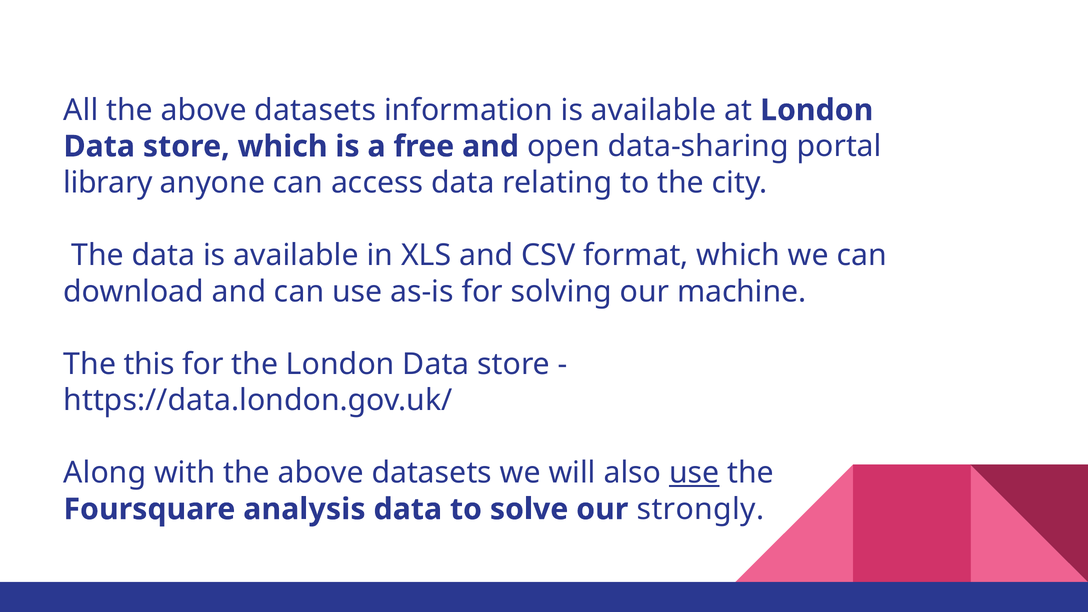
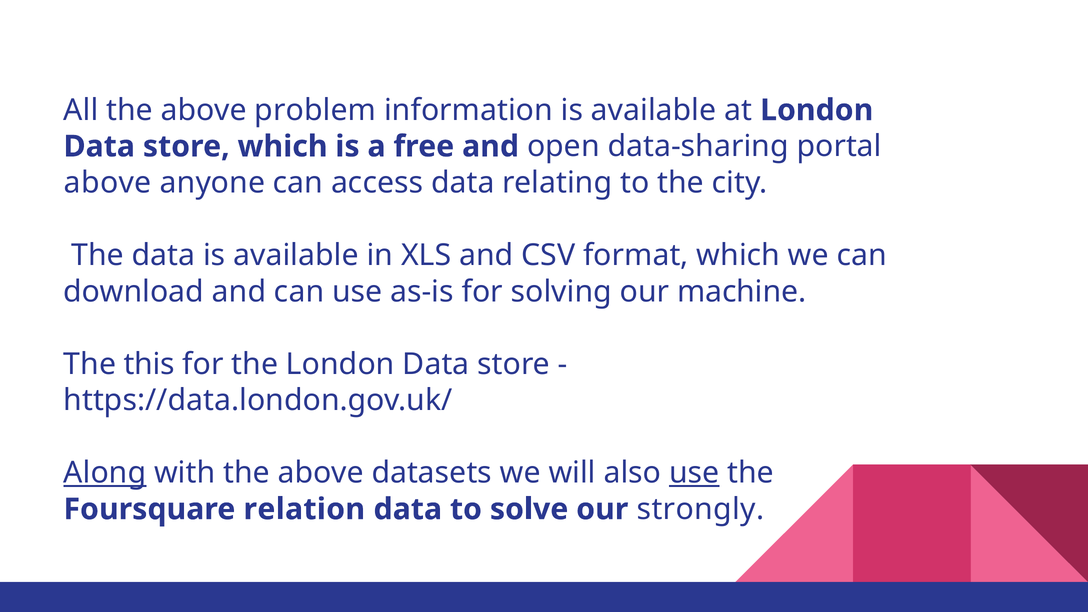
All the above datasets: datasets -> problem (315, 110)
library: library -> above (108, 183)
Along underline: none -> present (105, 473)
analysis: analysis -> relation (304, 509)
